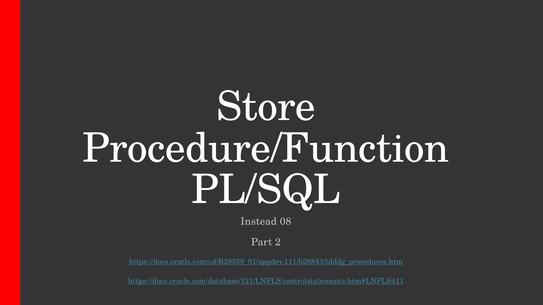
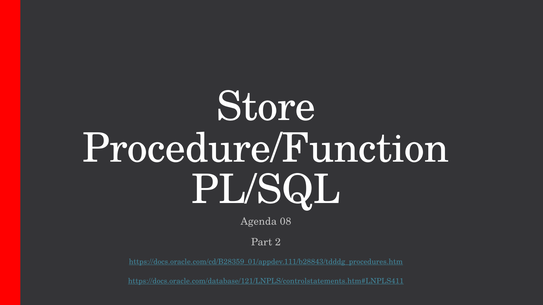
Instead: Instead -> Agenda (259, 222)
